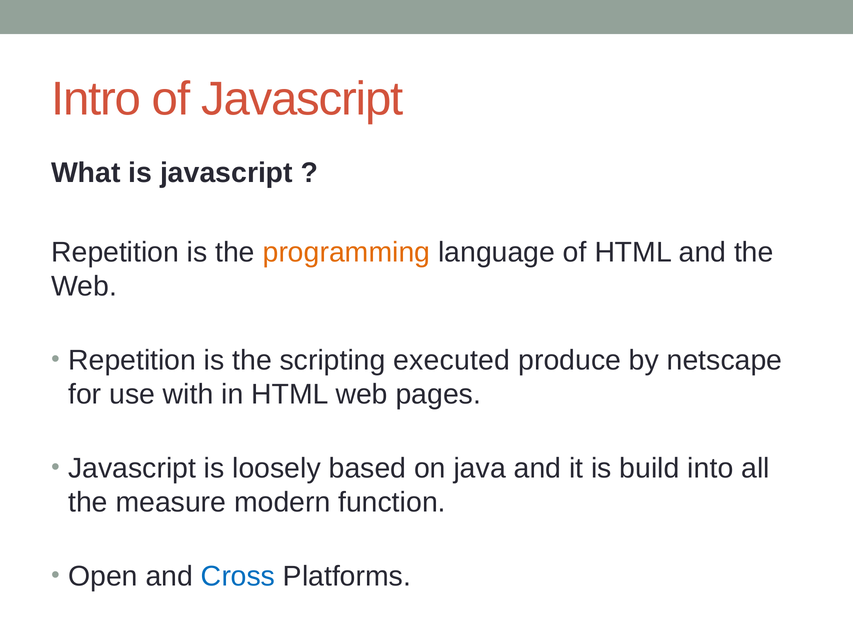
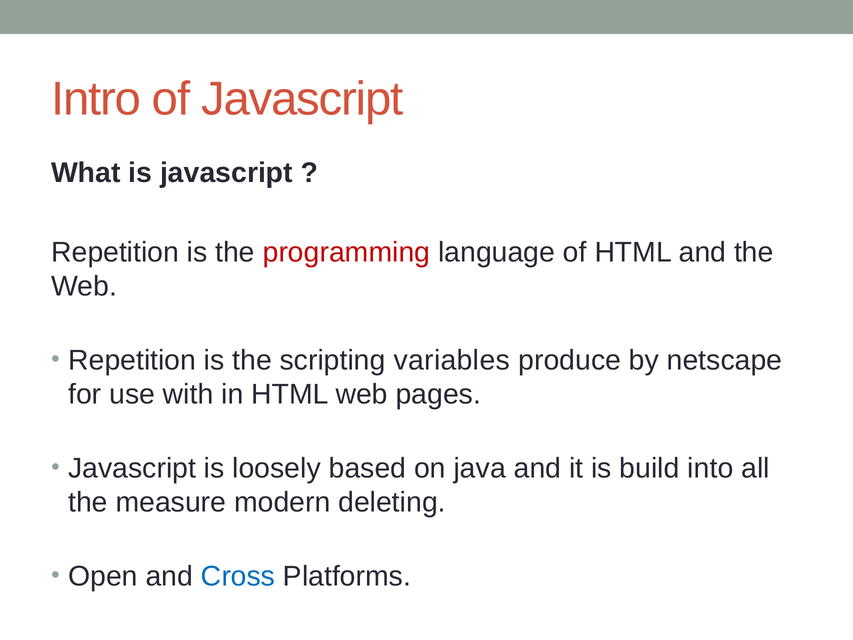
programming colour: orange -> red (346, 252)
executed: executed -> variables (452, 360)
function: function -> deleting (392, 502)
